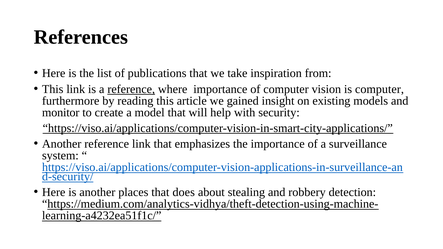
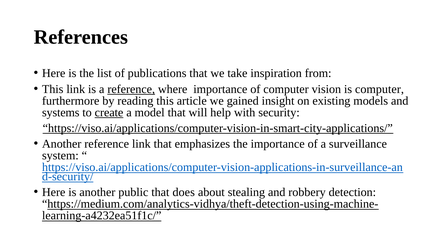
monitor: monitor -> systems (61, 112)
create underline: none -> present (109, 112)
places: places -> public (133, 193)
